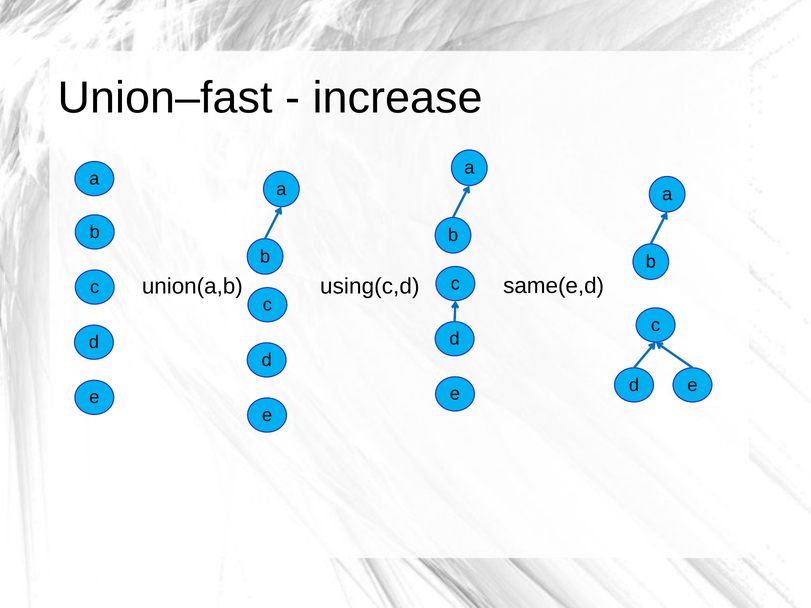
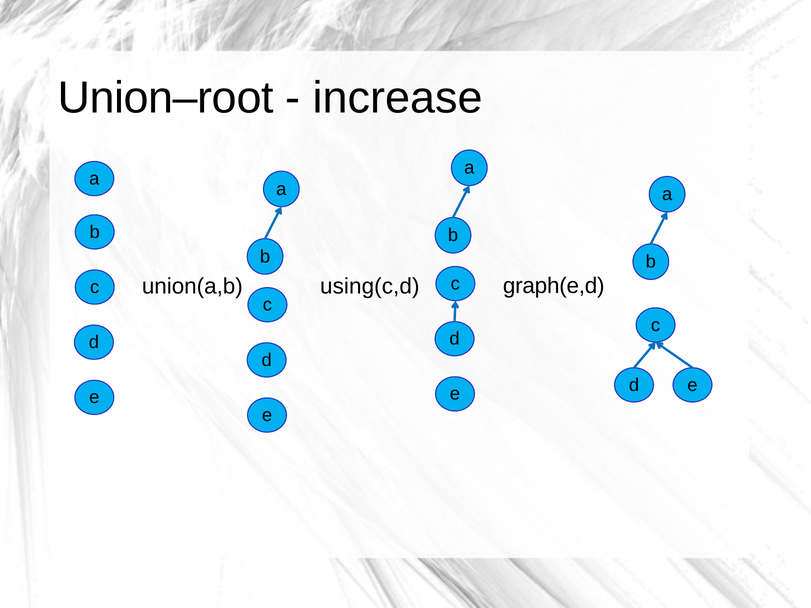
Union–fast: Union–fast -> Union–root (166, 98)
same(e,d: same(e,d -> graph(e,d (554, 286)
